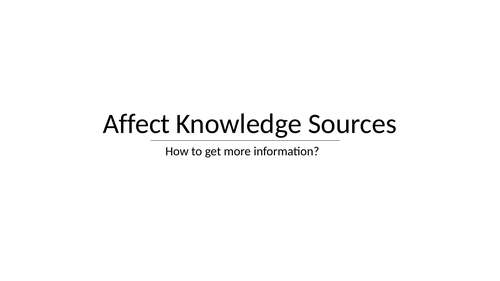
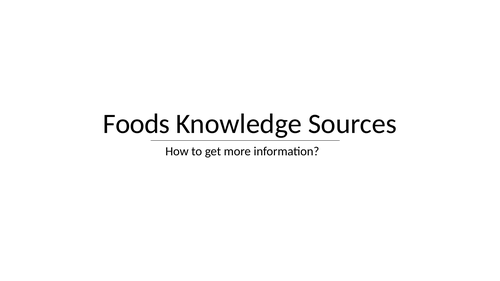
Affect: Affect -> Foods (136, 124)
